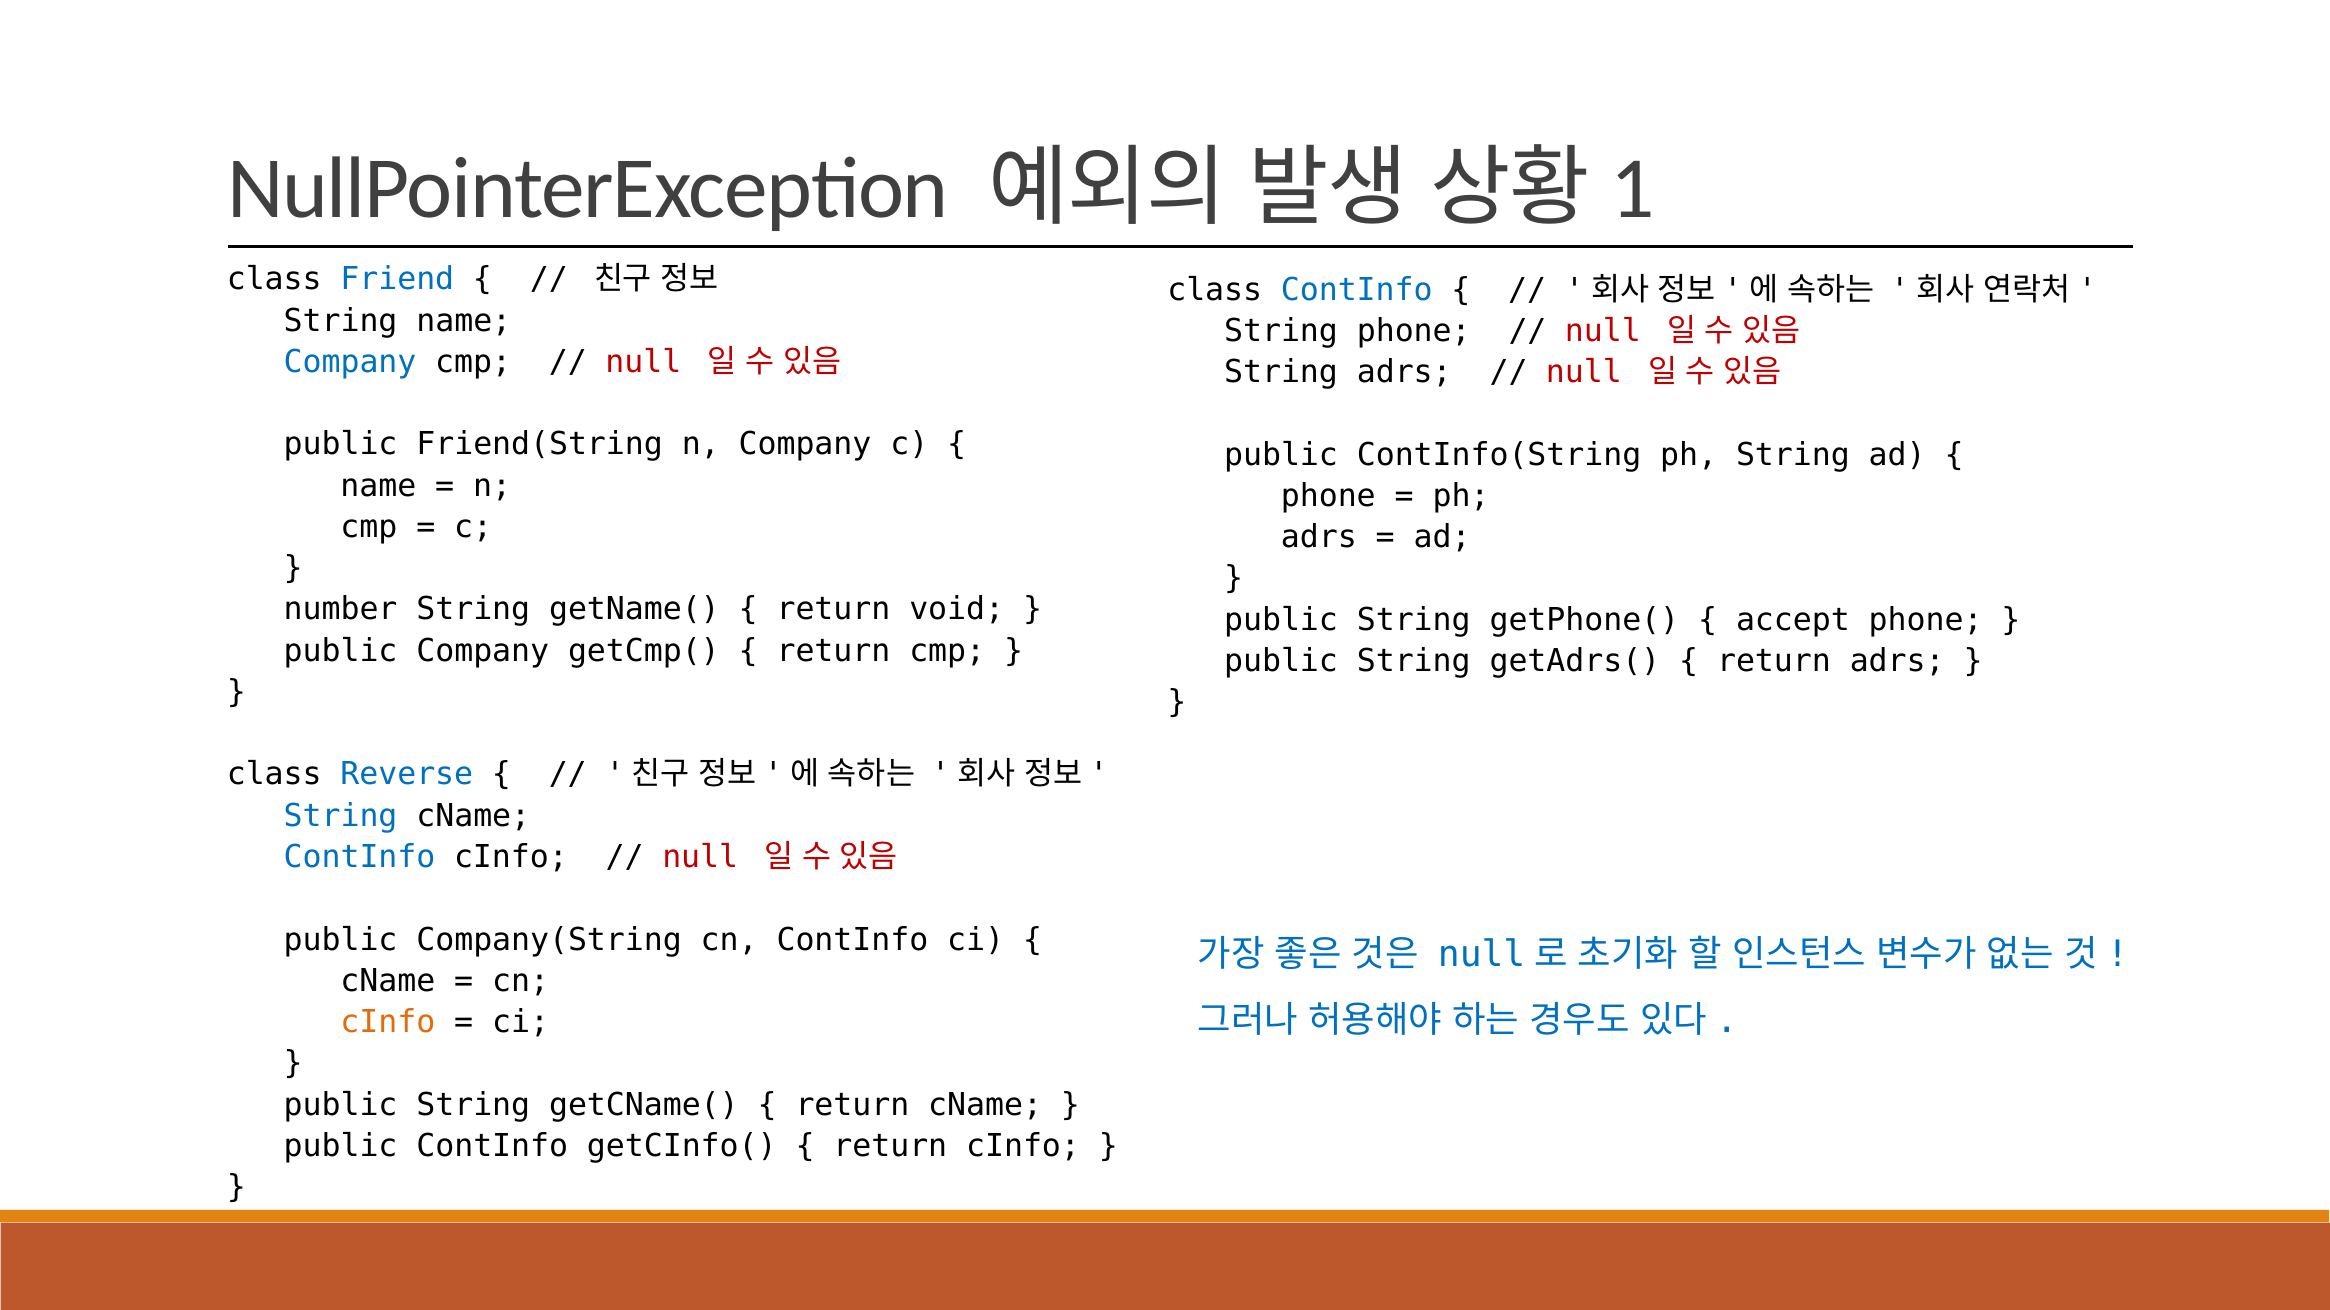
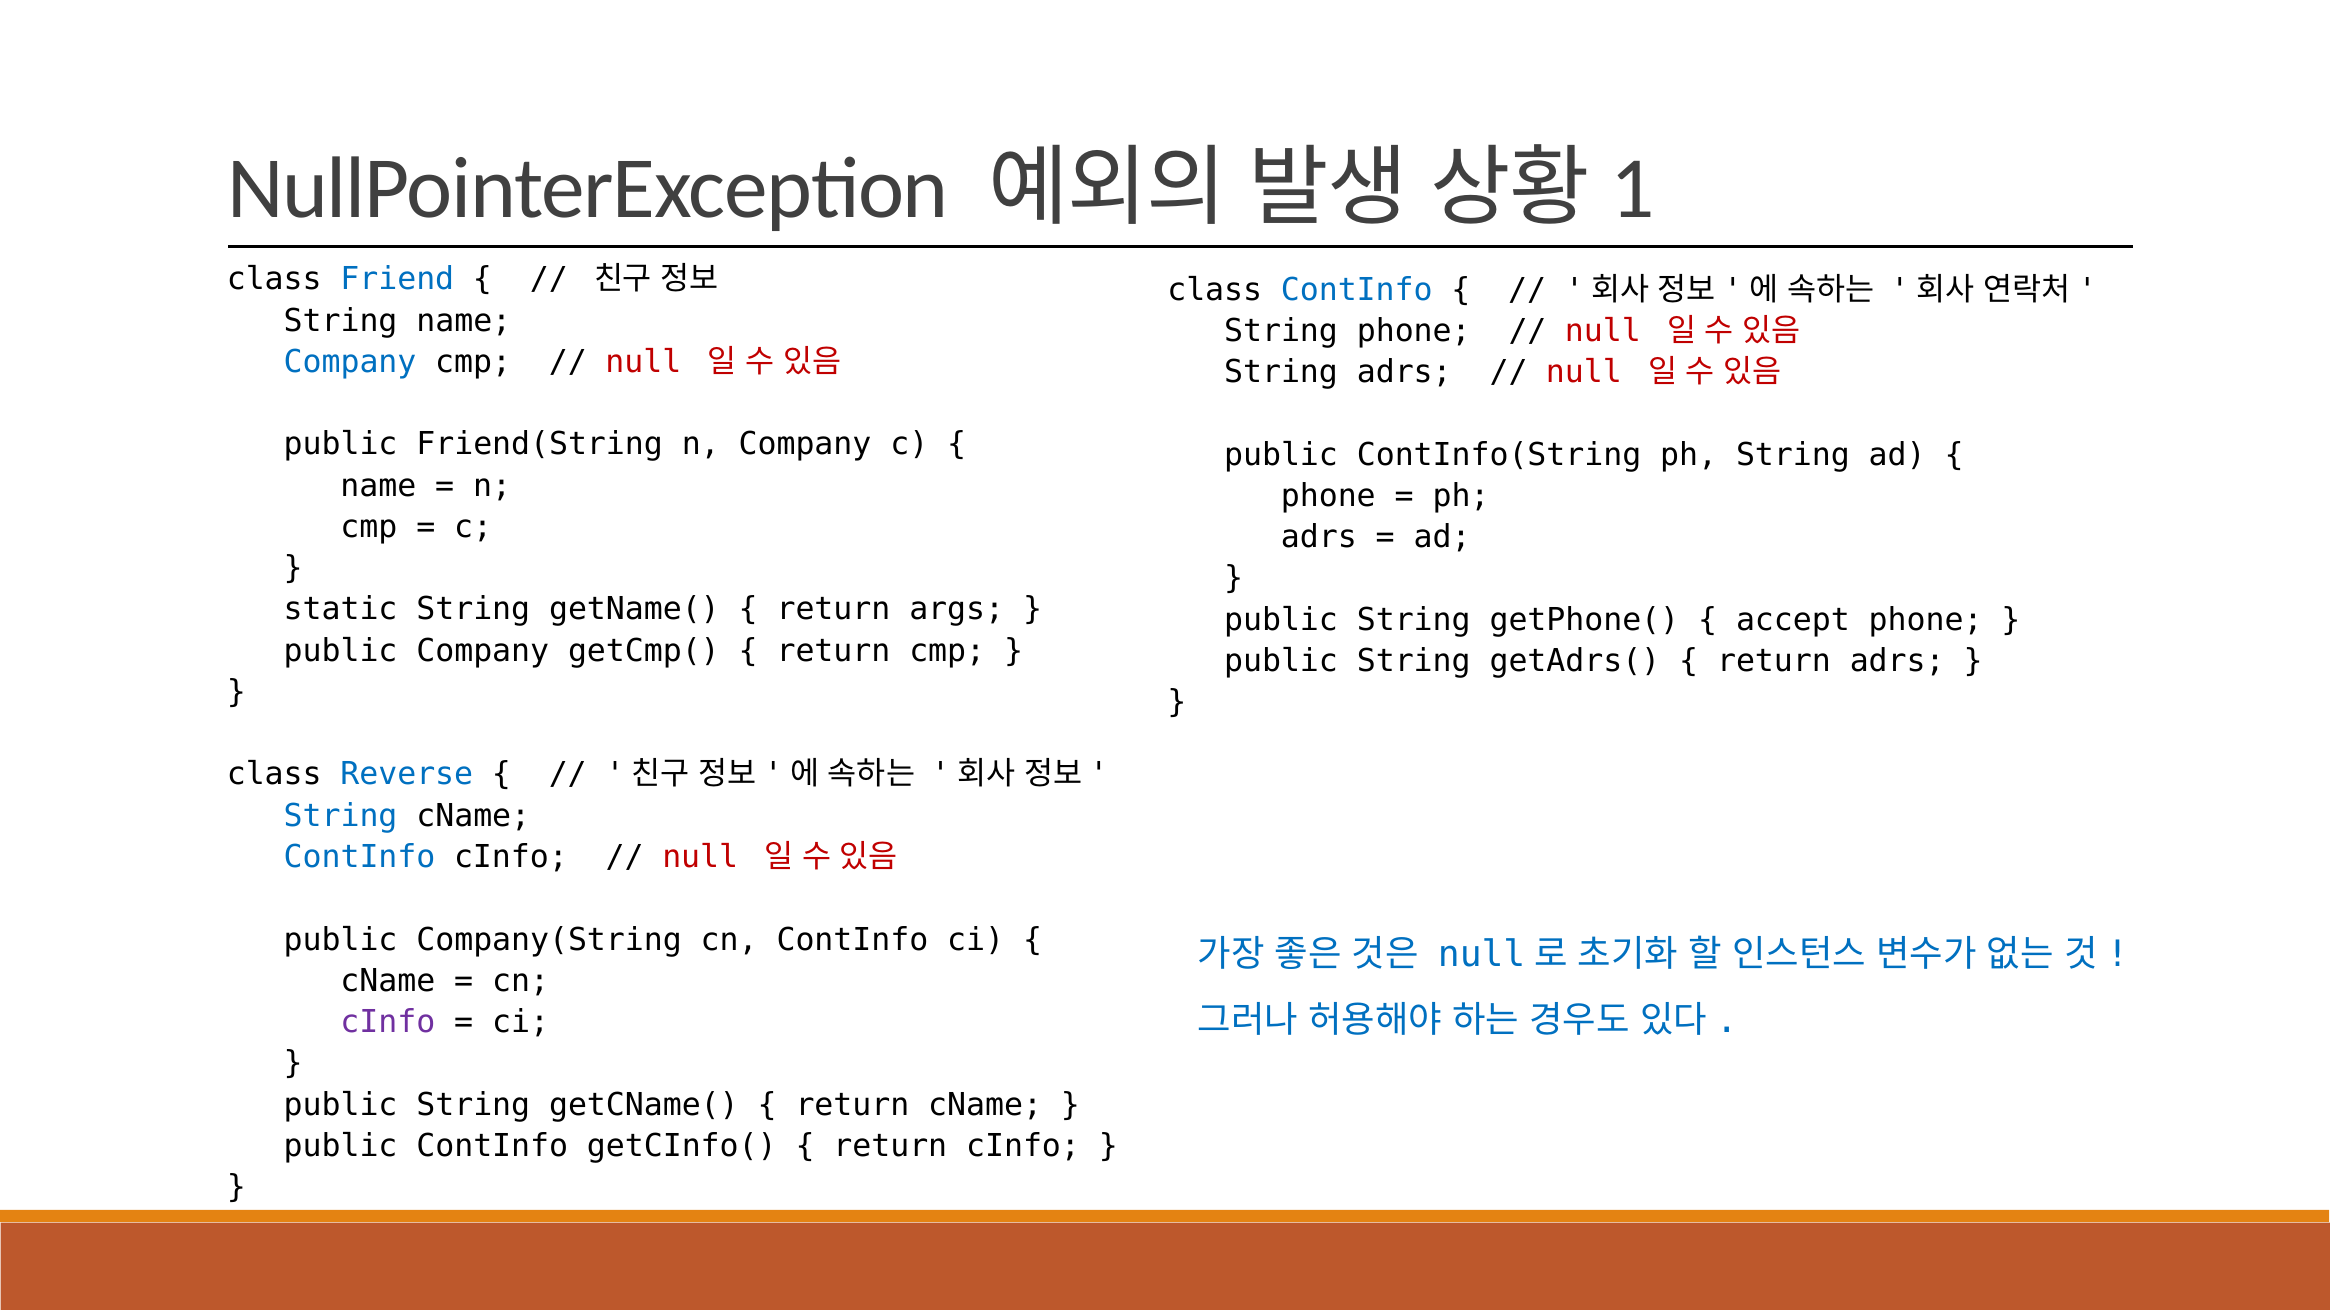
number: number -> static (341, 610)
void: void -> args (957, 610)
cInfo colour: orange -> purple (388, 1023)
